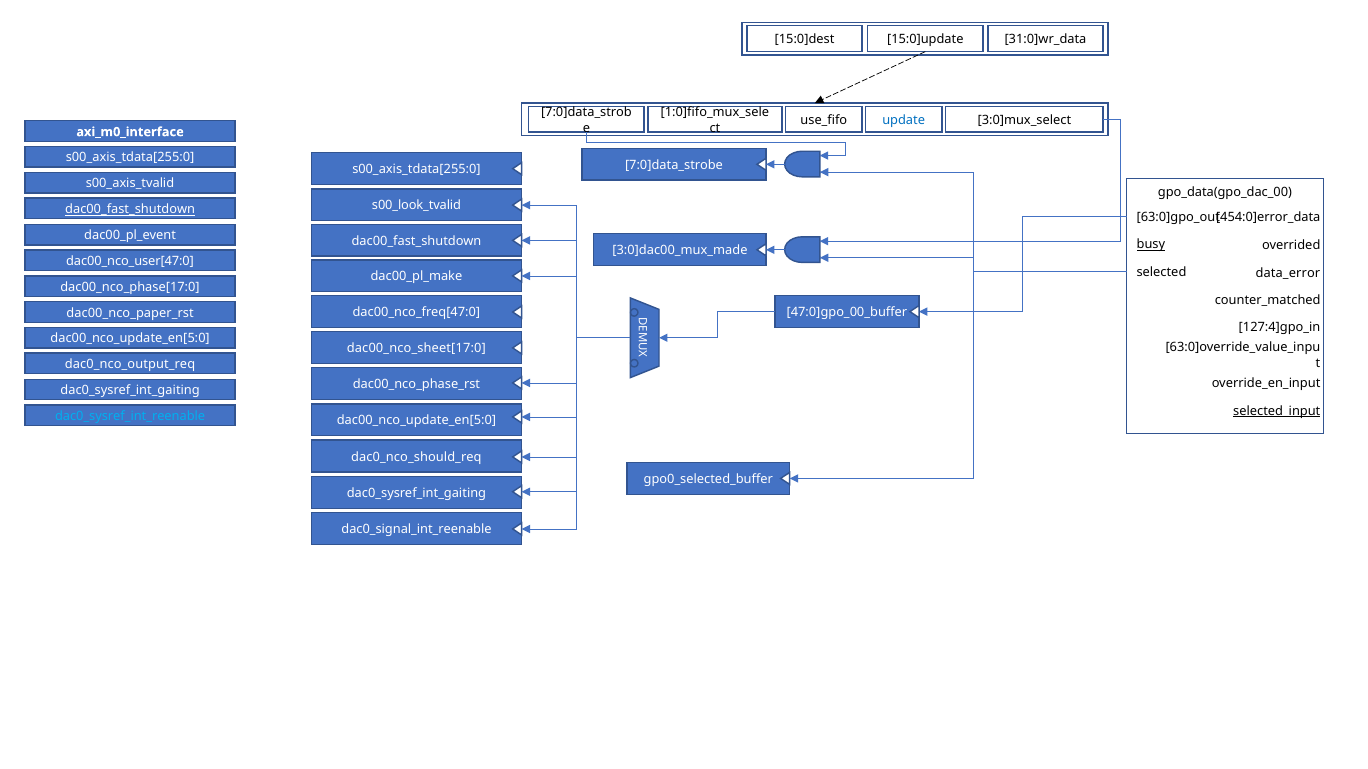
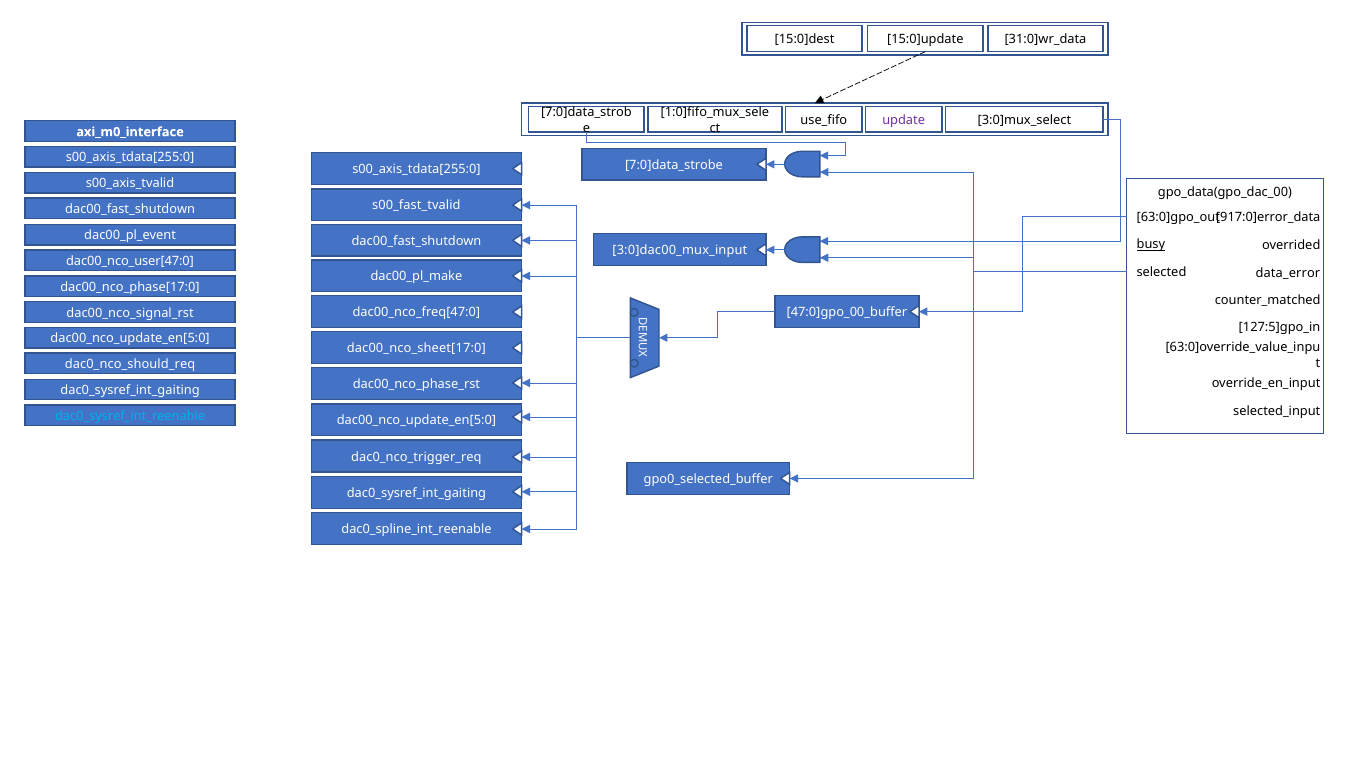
update colour: blue -> purple (904, 120)
s00_look_tvalid: s00_look_tvalid -> s00_fast_tvalid (416, 206)
dac00_fast_shutdown underline: present -> none (130, 210)
454:0]error_data: 454:0]error_data -> 917:0]error_data (1268, 218)
3:0]dac00_mux_made: 3:0]dac00_mux_made -> 3:0]dac00_mux_input (680, 251)
dac00_nco_paper_rst: dac00_nco_paper_rst -> dac00_nco_signal_rst (130, 313)
127:4]gpo_in: 127:4]gpo_in -> 127:5]gpo_in (1280, 328)
dac0_nco_output_req: dac0_nco_output_req -> dac0_nco_should_req (130, 364)
selected_input underline: present -> none (1277, 411)
dac0_nco_should_req: dac0_nco_should_req -> dac0_nco_trigger_req (416, 457)
dac0_signal_int_reenable: dac0_signal_int_reenable -> dac0_spline_int_reenable (416, 530)
